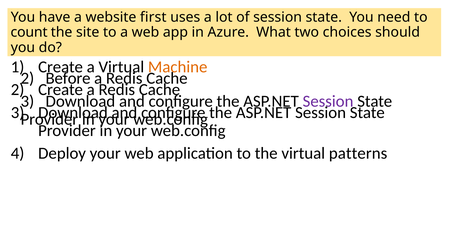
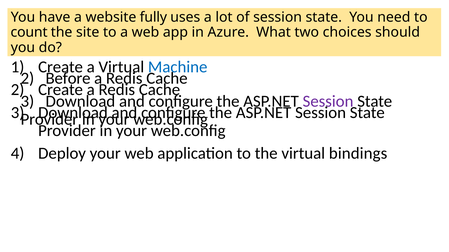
first: first -> fully (153, 17)
Machine colour: orange -> blue (178, 67)
patterns: patterns -> bindings (358, 154)
